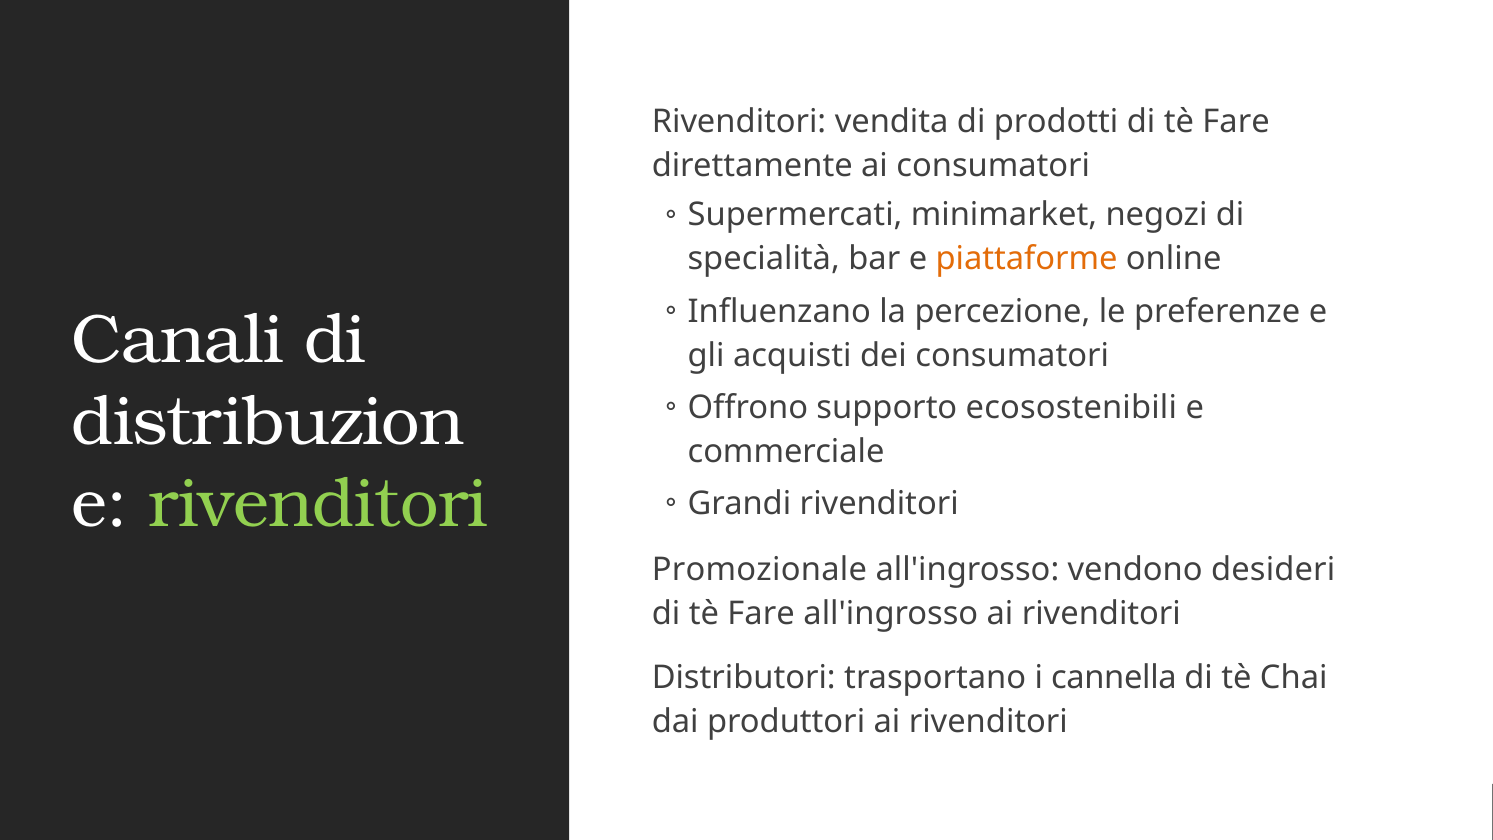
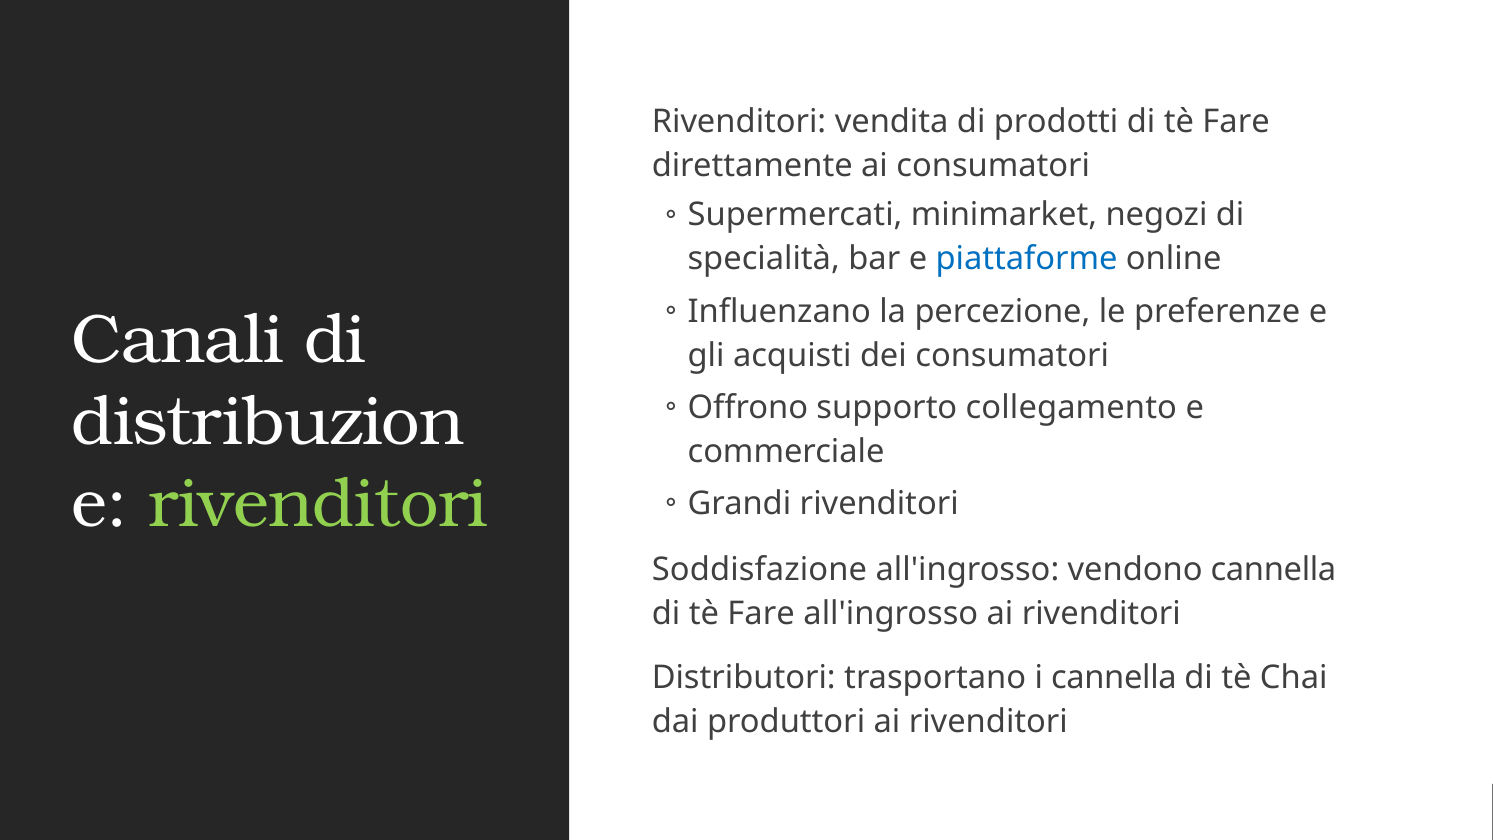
piattaforme colour: orange -> blue (1027, 259)
ecosostenibili: ecosostenibili -> collegamento (1071, 408)
Promozionale: Promozionale -> Soddisfazione (759, 570)
vendono desideri: desideri -> cannella (1273, 570)
